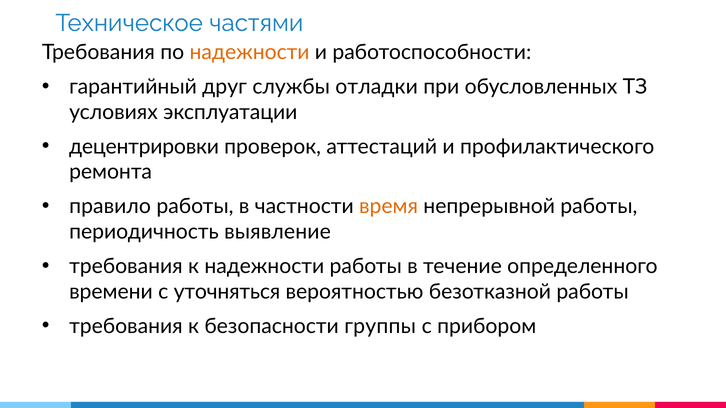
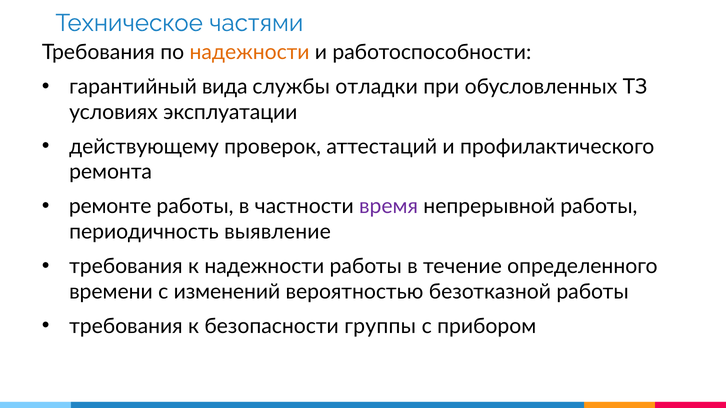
друг: друг -> вида (225, 87)
децентрировки: децентрировки -> действующему (144, 147)
правило: правило -> ремонте (110, 207)
время colour: orange -> purple (389, 207)
уточняться: уточняться -> изменений (227, 292)
